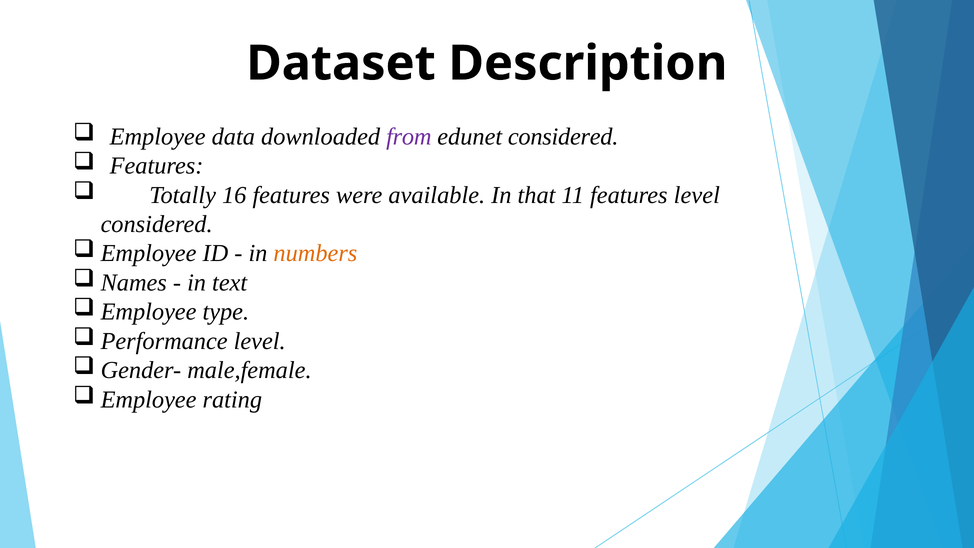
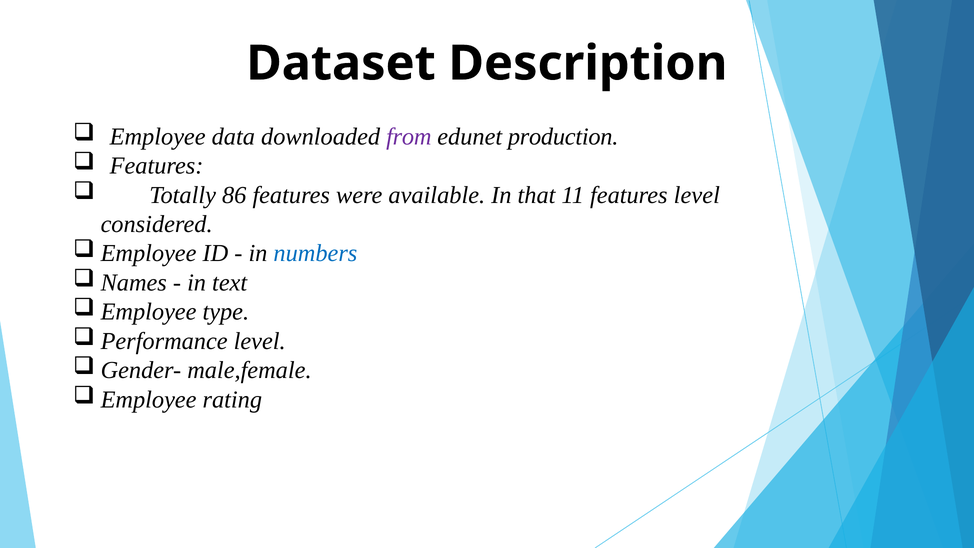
edunet considered: considered -> production (563, 136)
16: 16 -> 86 (234, 195)
numbers colour: orange -> blue (315, 253)
